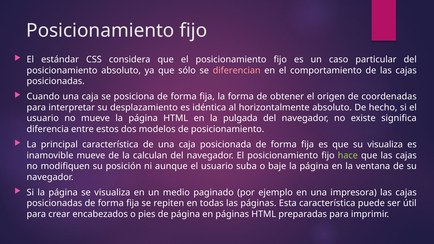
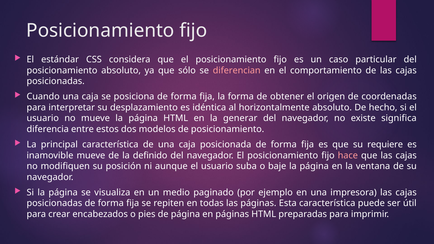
pulgada: pulgada -> generar (240, 118)
su visualiza: visualiza -> requiere (385, 145)
calculan: calculan -> definido (150, 155)
hace colour: light green -> pink (348, 155)
